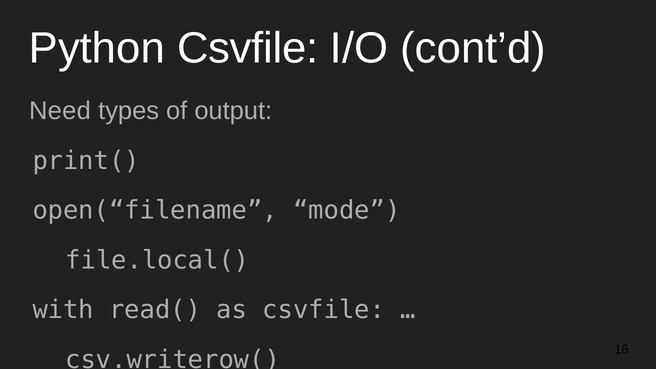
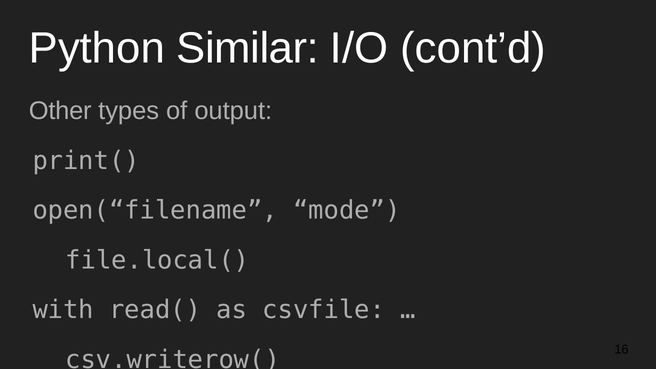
Python Csvfile: Csvfile -> Similar (248, 48)
Need: Need -> Other (60, 111)
